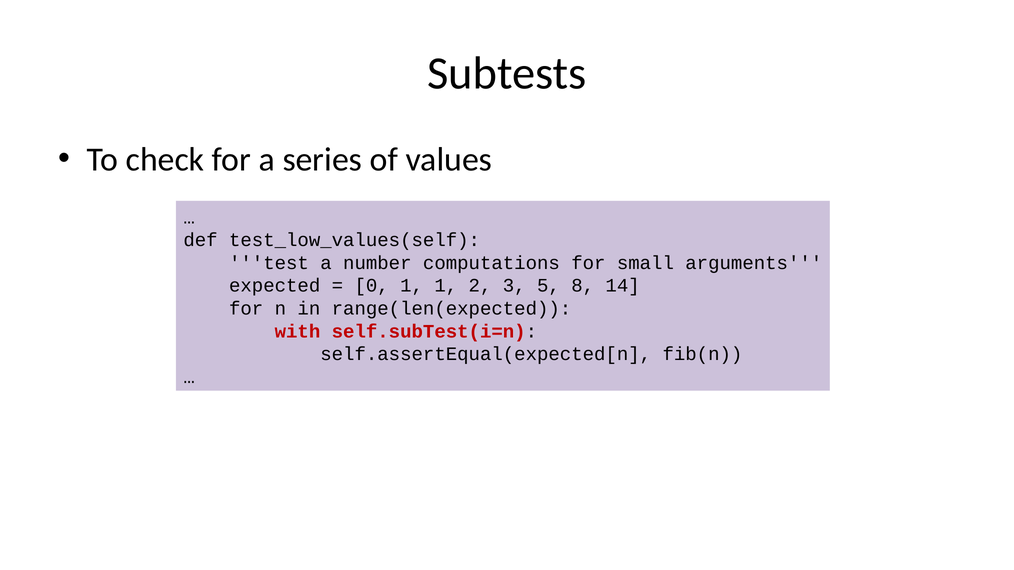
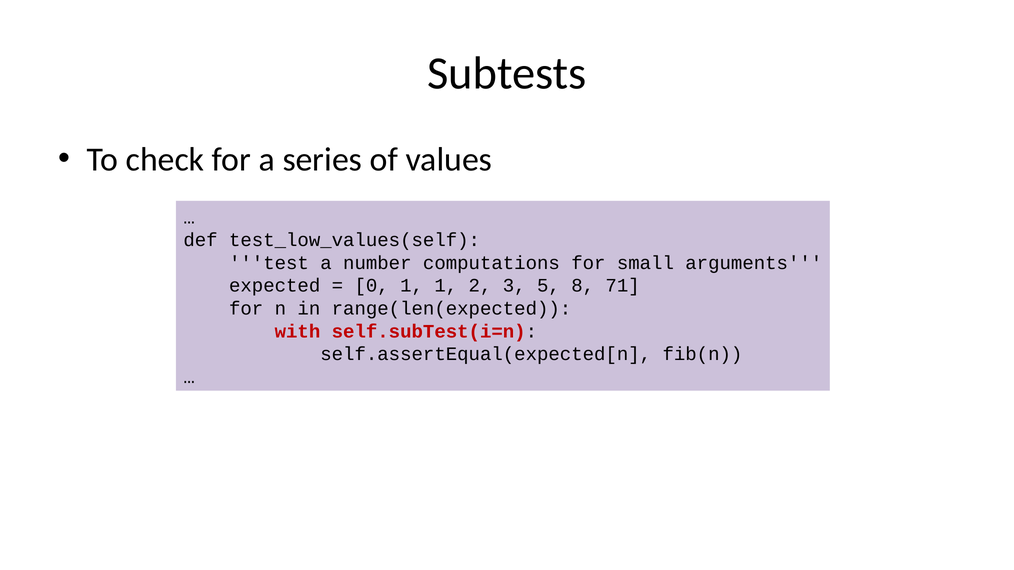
14: 14 -> 71 (623, 286)
